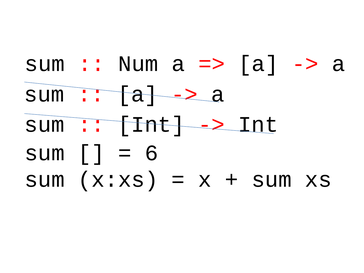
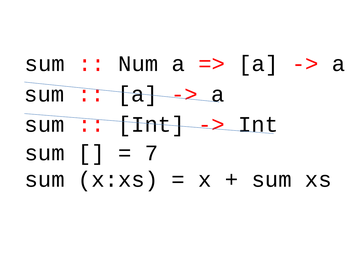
6: 6 -> 7 (151, 153)
